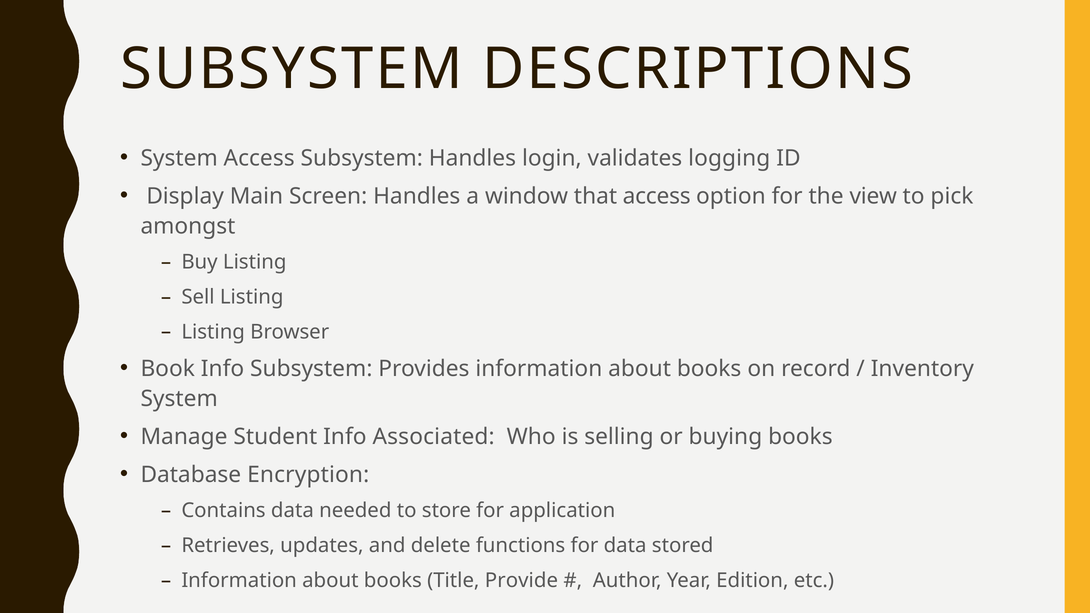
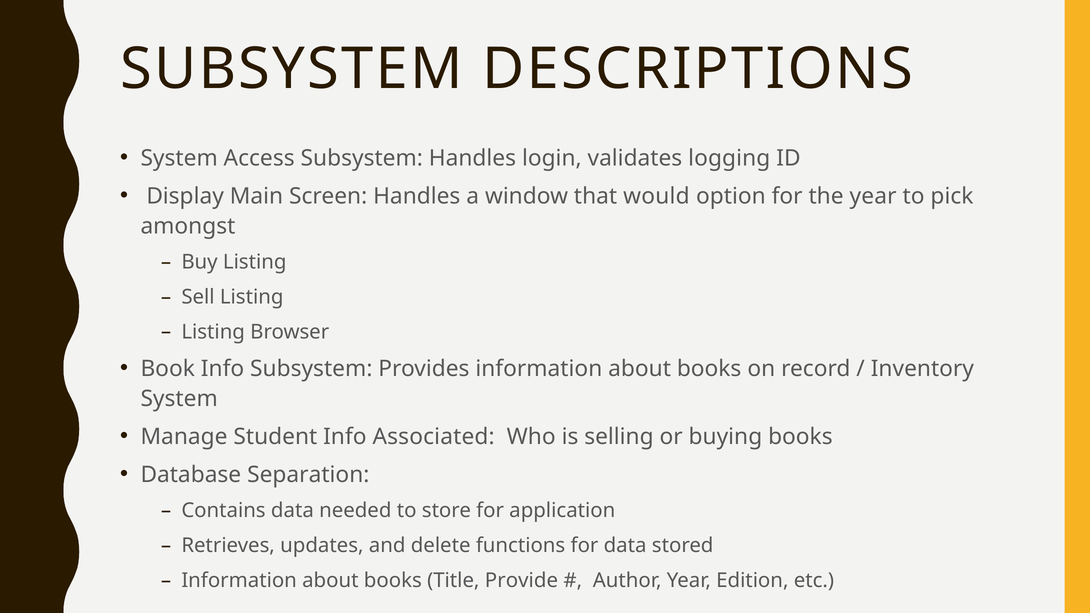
that access: access -> would (656, 196)
the view: view -> year (873, 196)
Encryption: Encryption -> Separation (308, 475)
